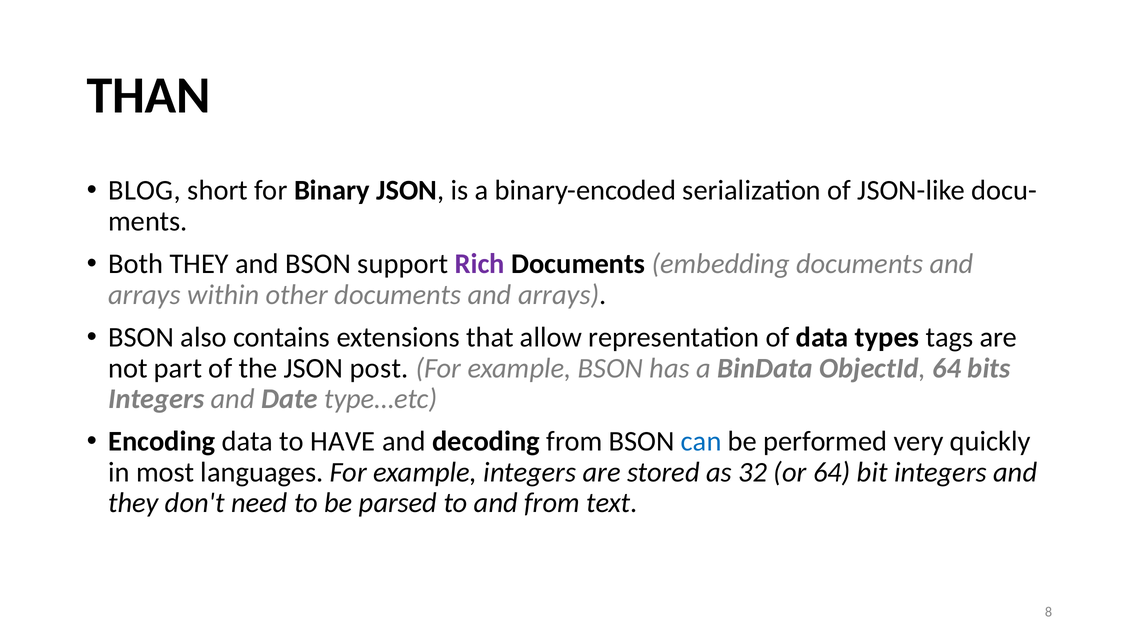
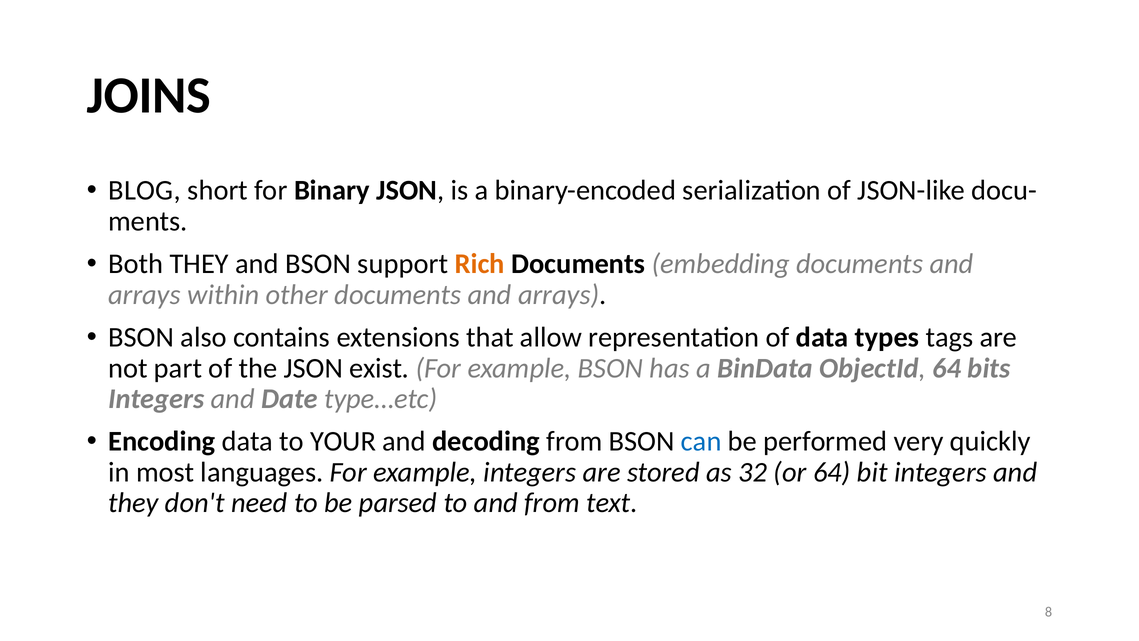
THAN: THAN -> JOINS (149, 96)
Rich colour: purple -> orange (480, 264)
post: post -> exist (379, 368)
HAVE: HAVE -> YOUR (343, 441)
